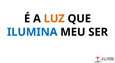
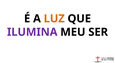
ILUMINA colour: blue -> purple (32, 32)
